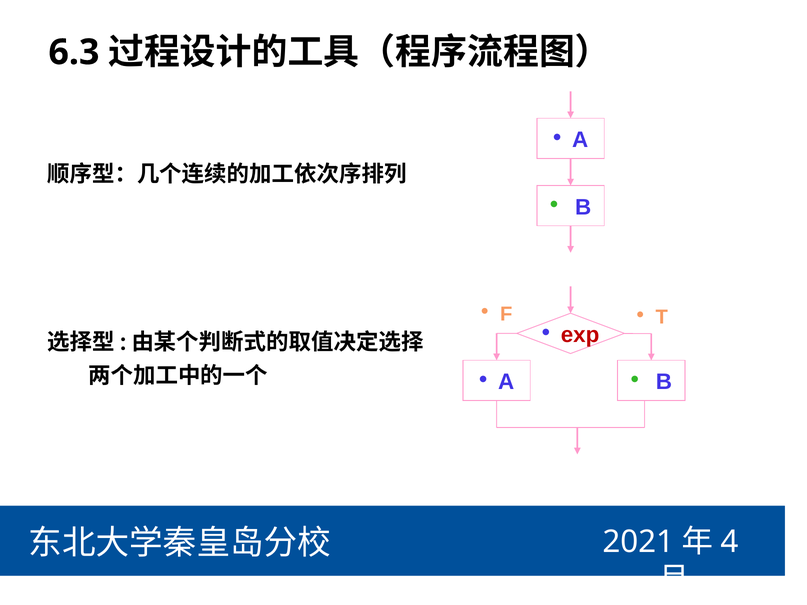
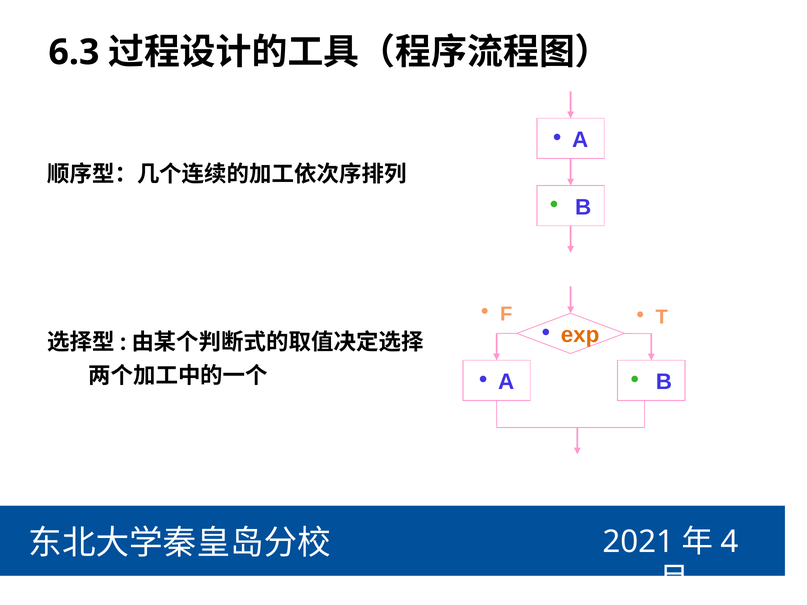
exp colour: red -> orange (580, 335)
